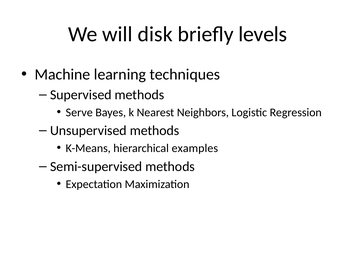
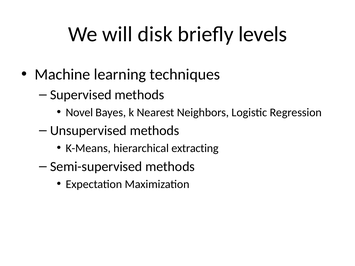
Serve: Serve -> Novel (79, 112)
examples: examples -> extracting (195, 148)
